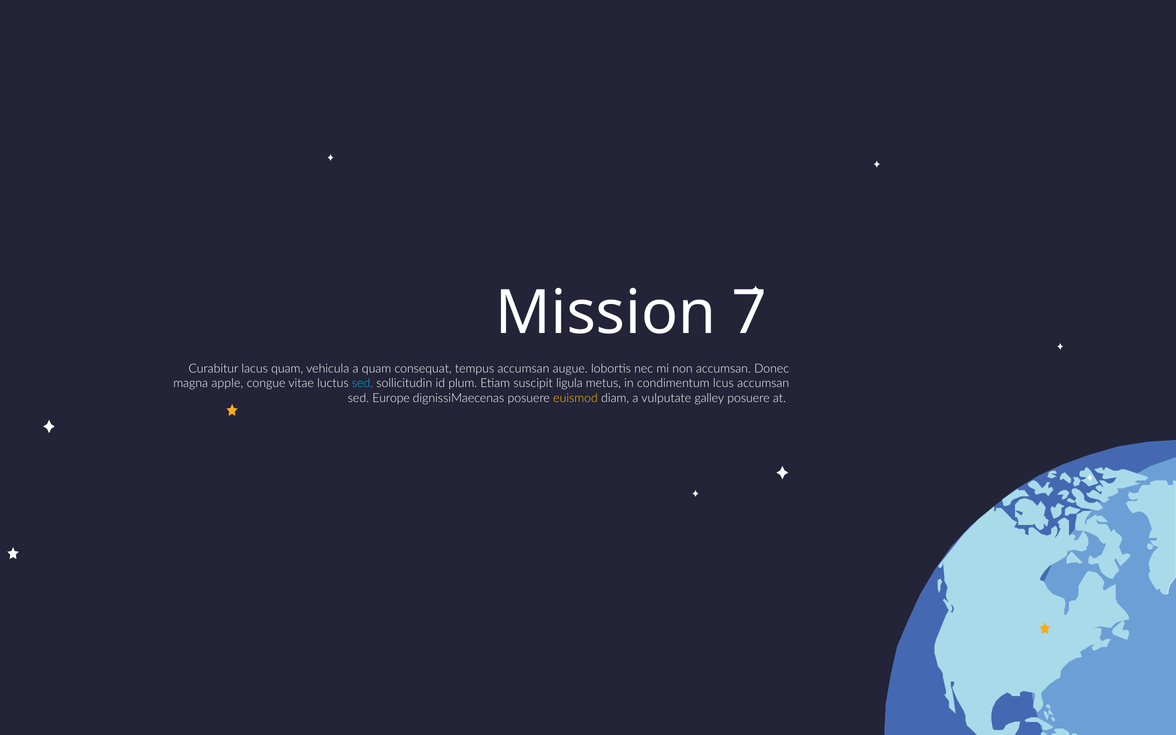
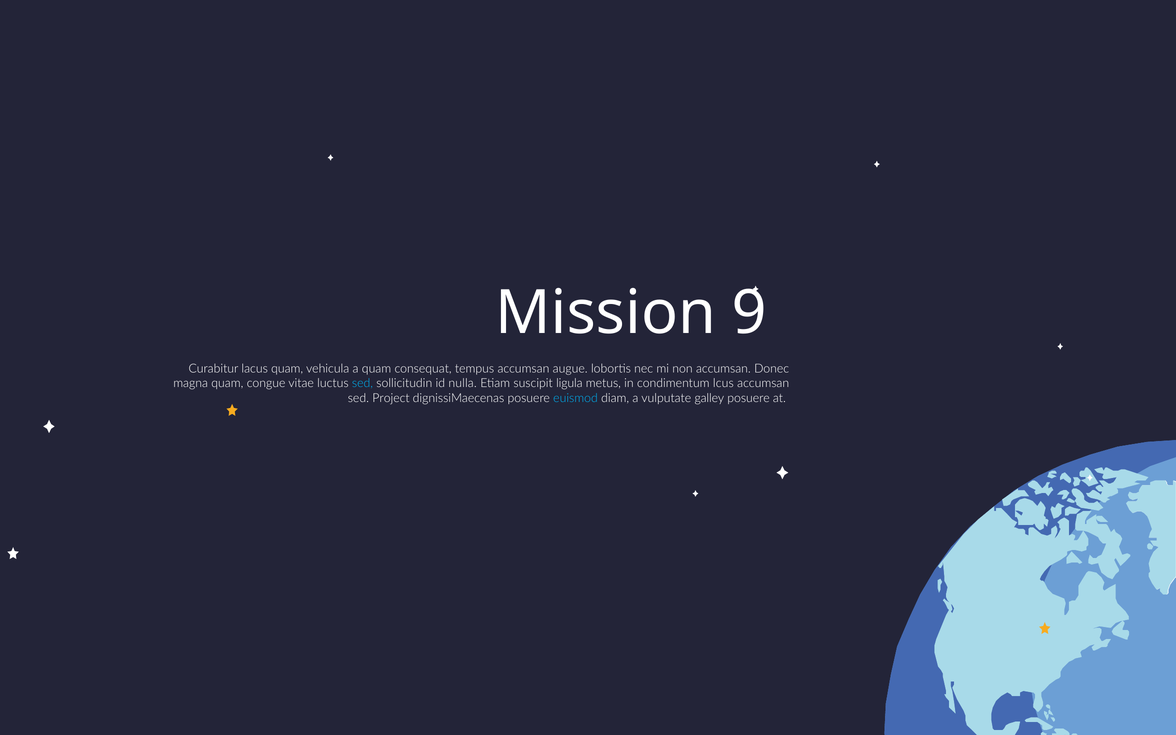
7: 7 -> 9 (749, 313)
magna apple: apple -> quam (227, 383)
plum: plum -> nulla (463, 383)
Europe: Europe -> Project (391, 398)
euismod colour: yellow -> light blue (576, 398)
